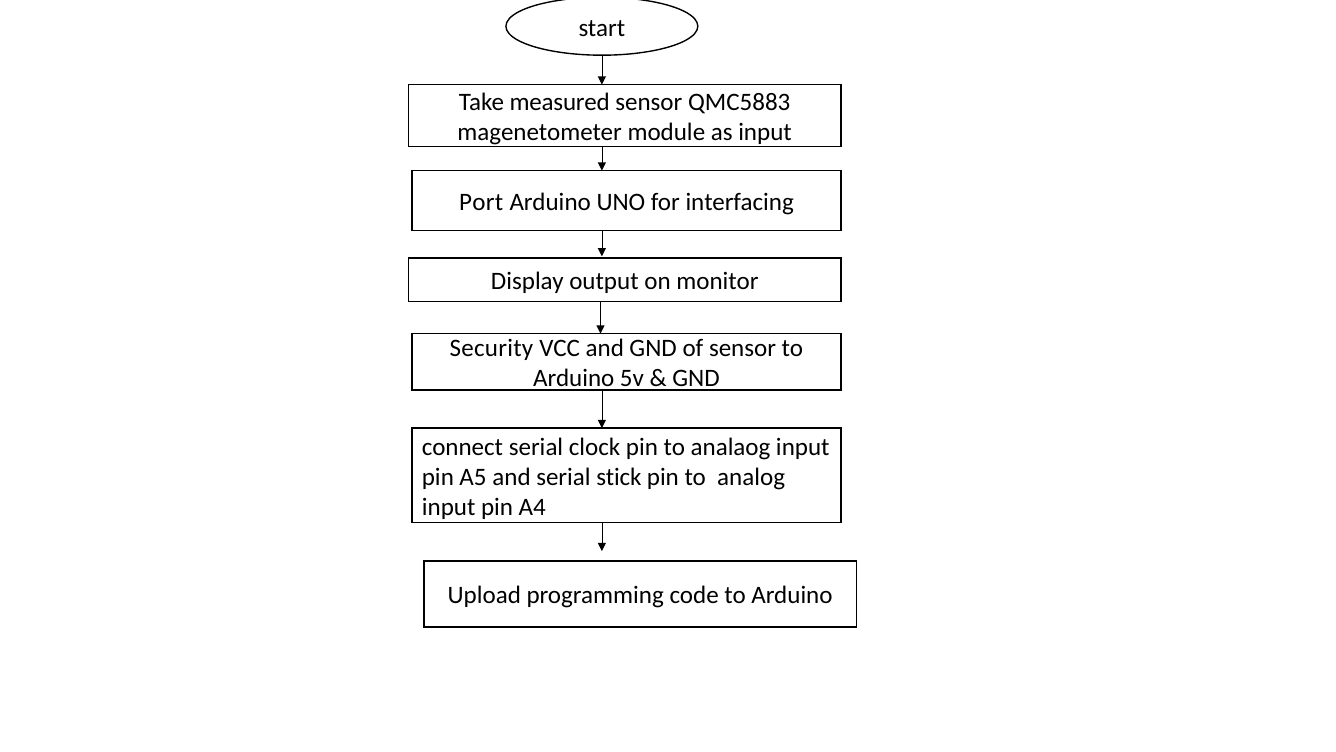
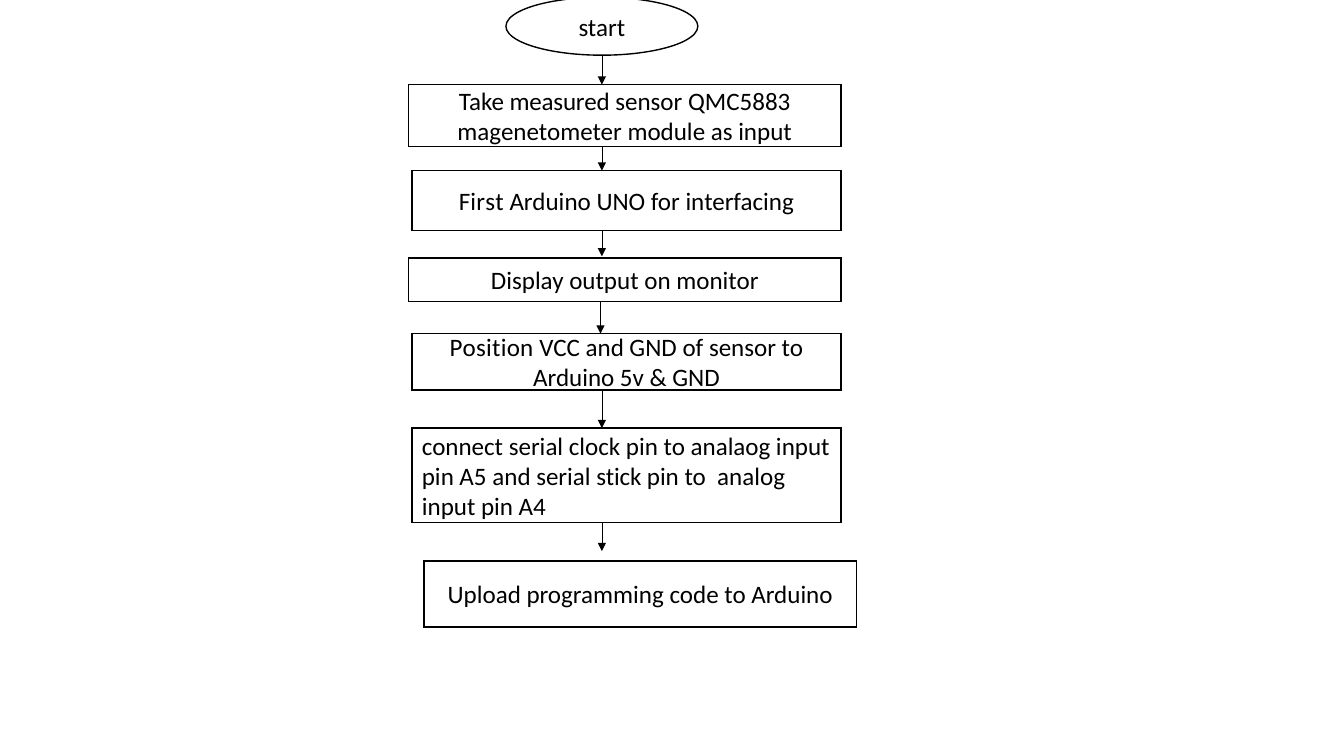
Port: Port -> First (481, 202)
Security: Security -> Position (491, 348)
